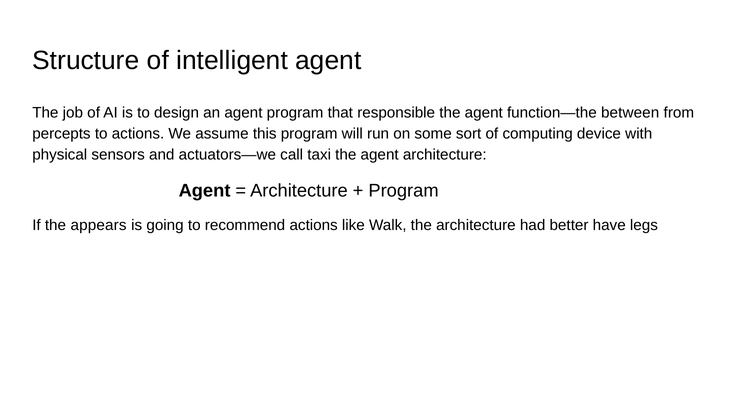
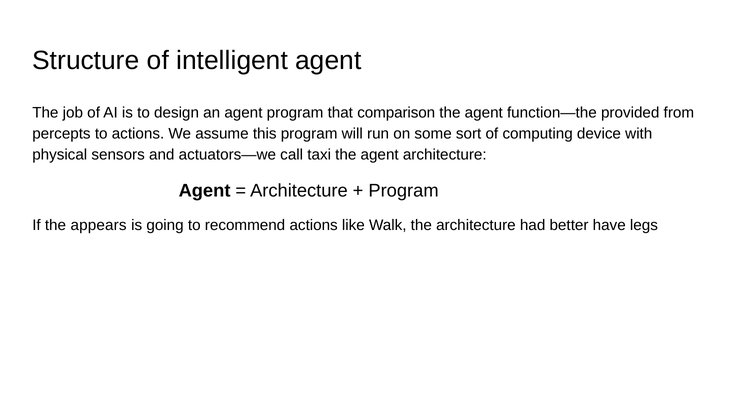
responsible: responsible -> comparison (396, 113)
between: between -> provided (630, 113)
